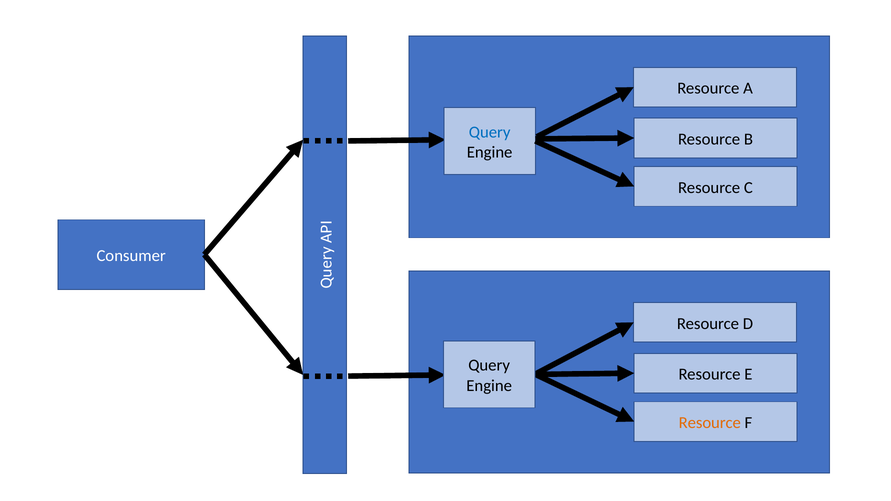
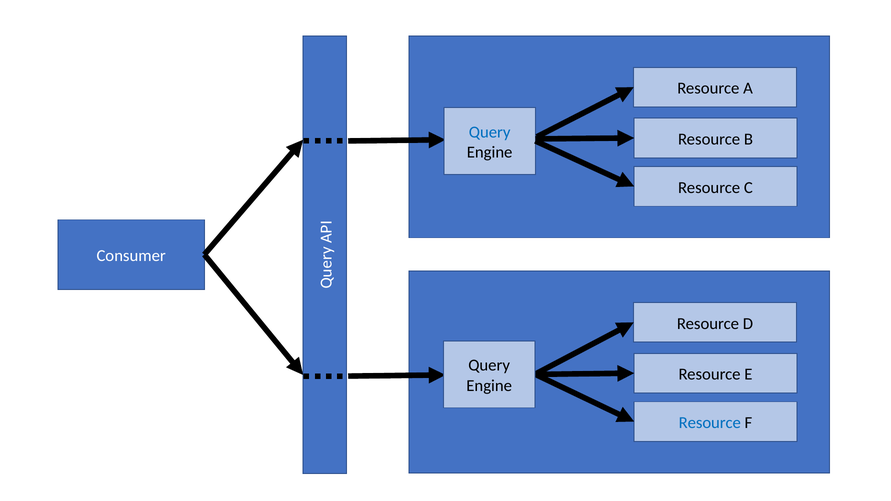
Resource colour: orange -> blue (710, 423)
